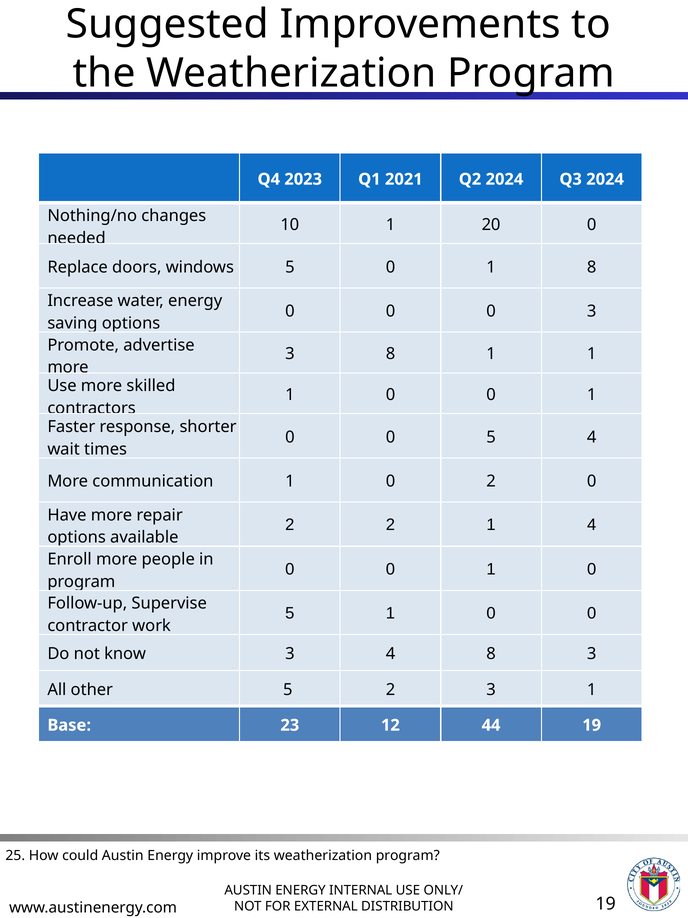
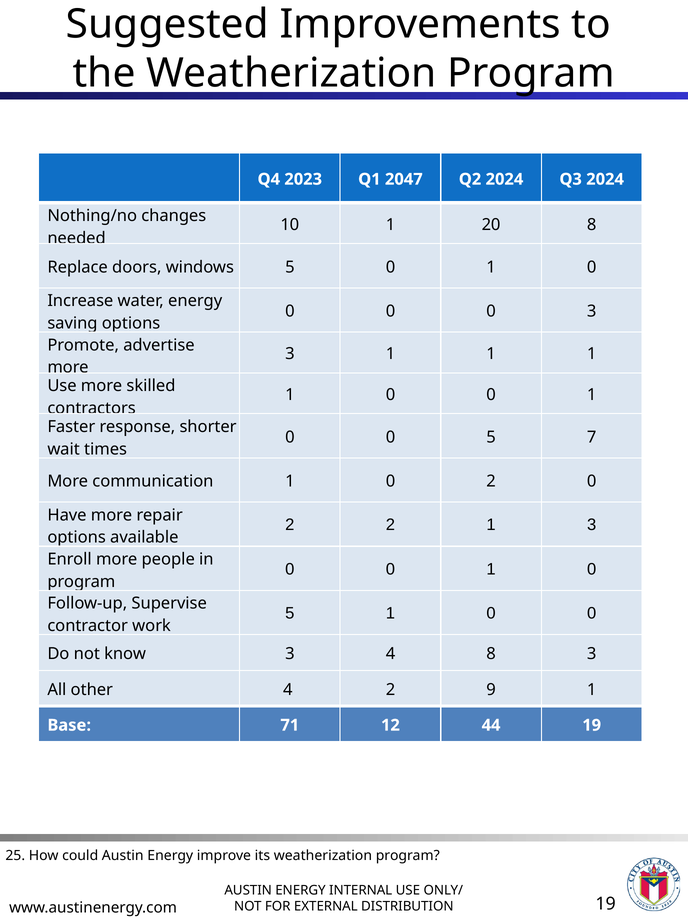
2021: 2021 -> 2047 (404, 179)
20 0: 0 -> 8 (592, 224)
5 0 1 8: 8 -> 0 (592, 267)
3 8: 8 -> 1 (390, 353)
5 4: 4 -> 7 (592, 437)
1 4: 4 -> 3 (592, 524)
other 5: 5 -> 4 (288, 689)
2 3: 3 -> 9 (491, 689)
23: 23 -> 71 (290, 725)
